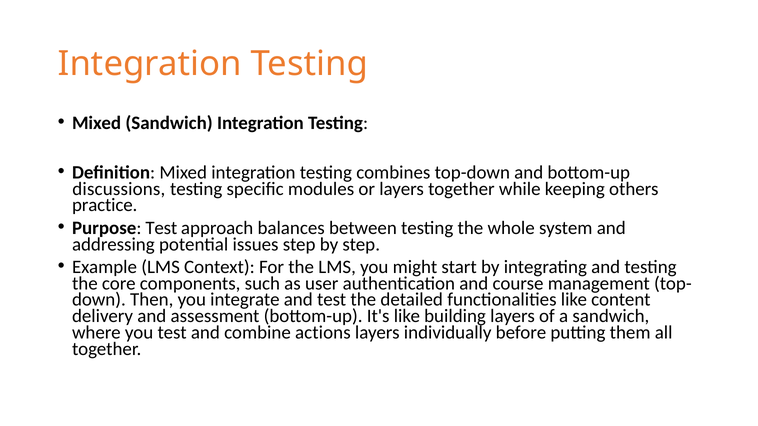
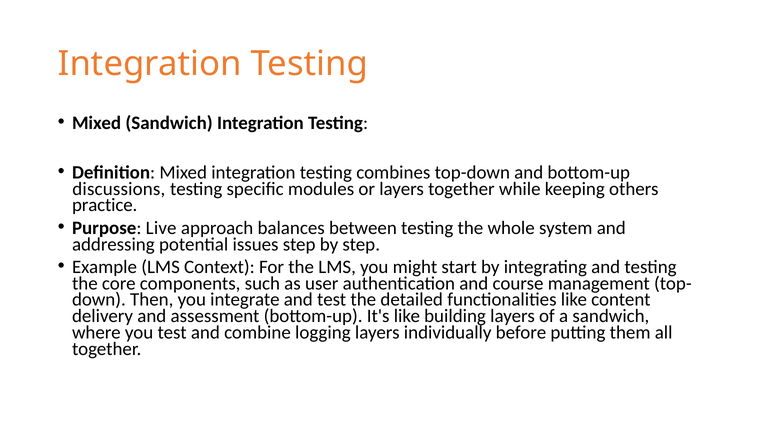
Purpose Test: Test -> Live (161, 228)
actions: actions -> logging (323, 333)
